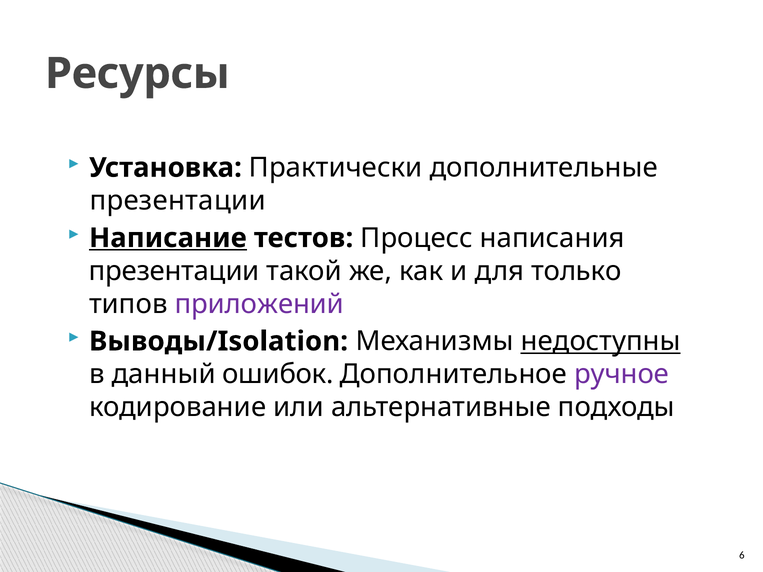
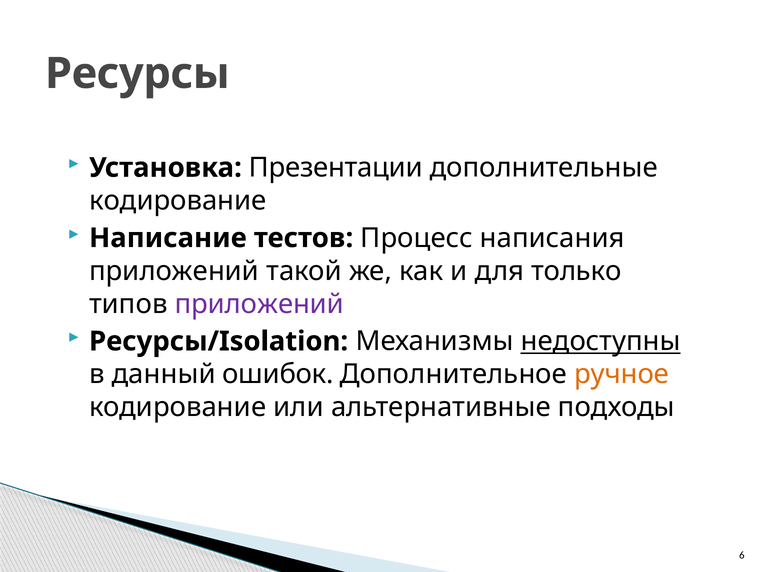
Практически: Практически -> Презентации (336, 168)
презентации: презентации -> кодирование (178, 201)
Написание underline: present -> none (168, 238)
презентации: презентации -> приложений (174, 271)
Выводы/Isolation: Выводы/Isolation -> Ресурсы/Isolation (219, 341)
ручное colour: purple -> orange (622, 375)
